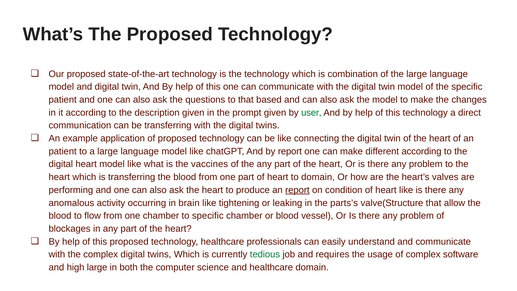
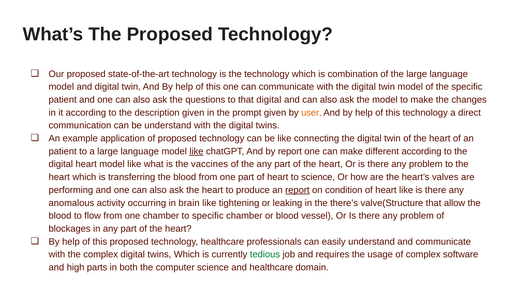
that based: based -> digital (269, 100)
user colour: green -> orange (311, 113)
be transferring: transferring -> understand (168, 125)
like underline: none -> present (196, 151)
to domain: domain -> science (318, 177)
parts’s: parts’s -> there’s (344, 203)
high large: large -> parts (97, 267)
